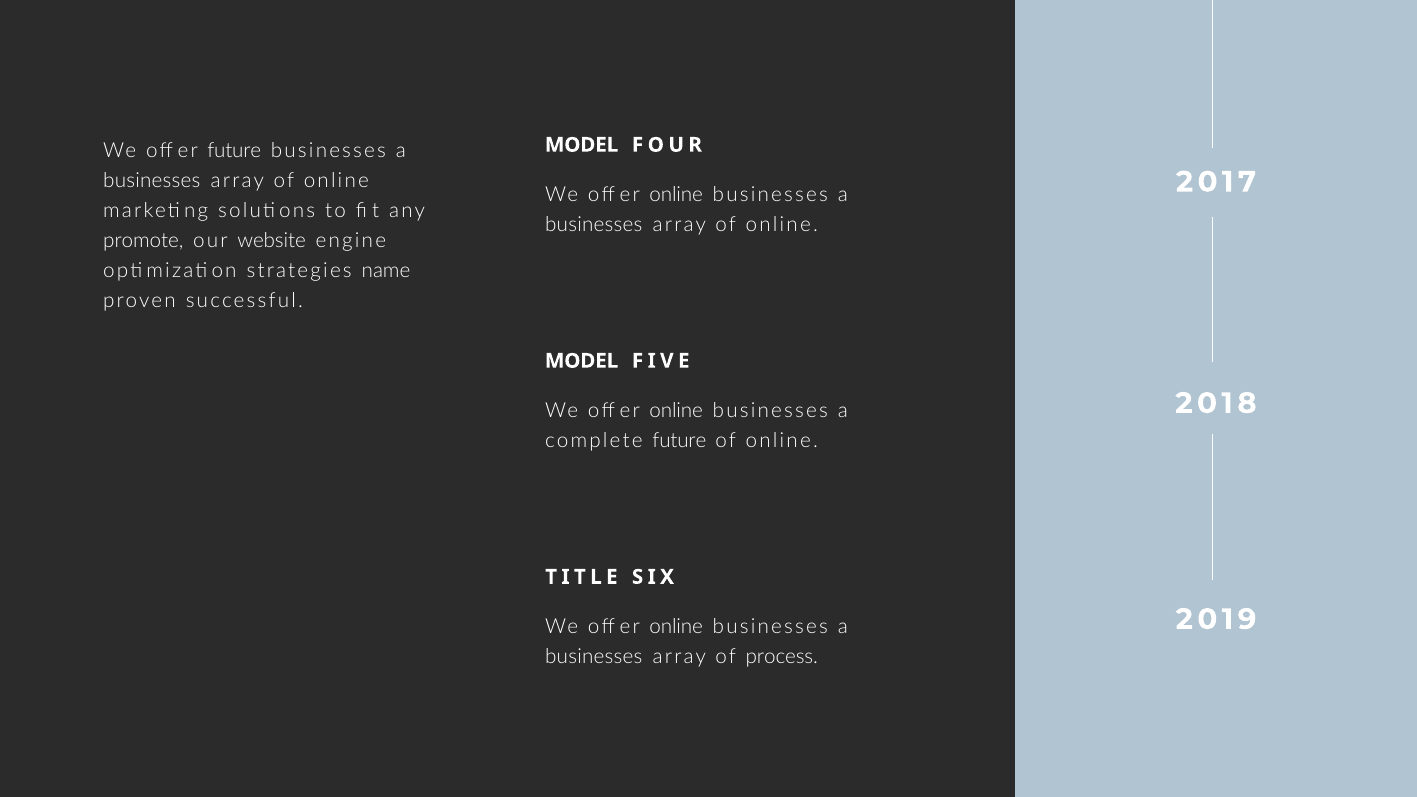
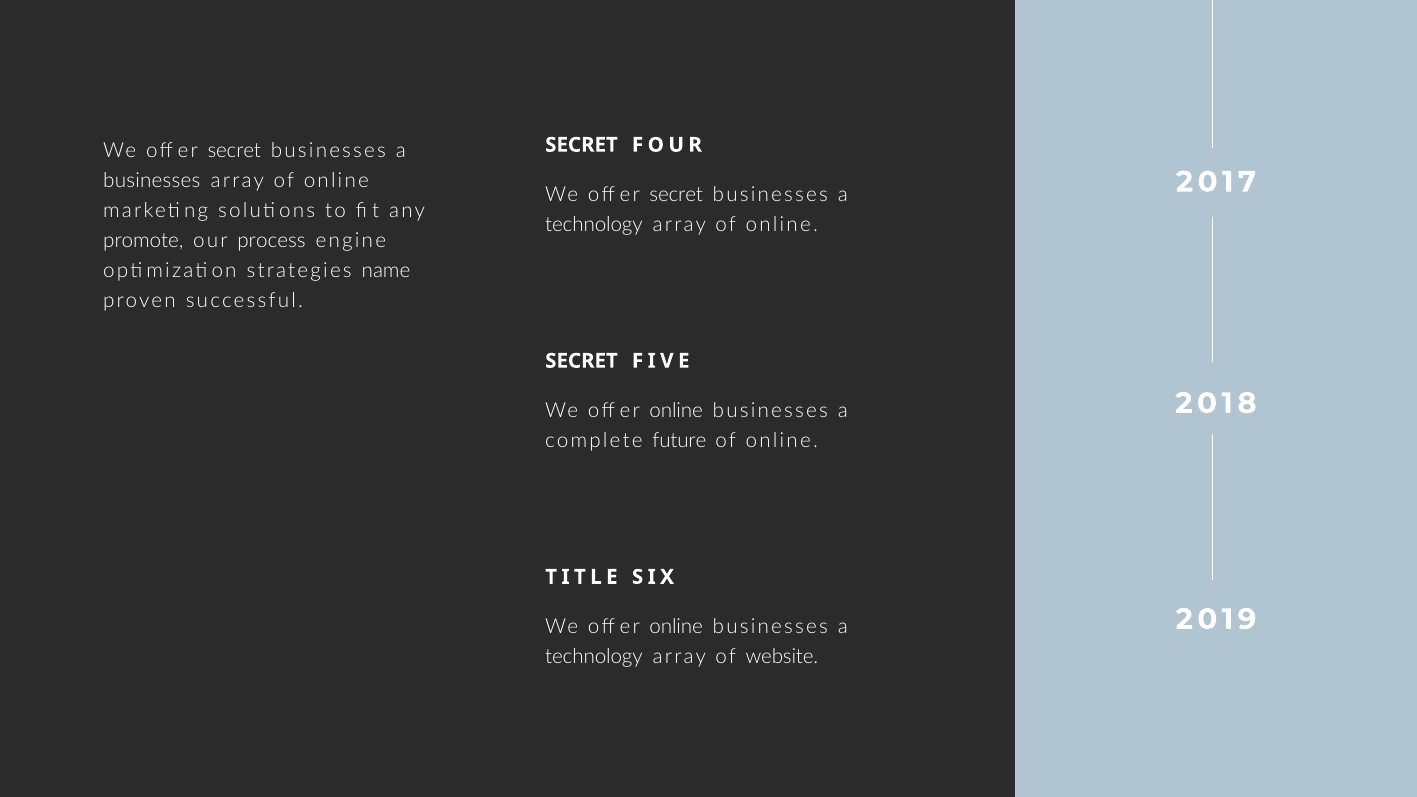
MODEL: MODEL -> SECRET (581, 145)
future: future -> secret (234, 150)
online: online -> secret (676, 195)
businesses: businesses -> technology (594, 225)
website: website -> process (272, 241)
MODEL: MODEL -> SECRET (581, 361)
businesses: businesses -> technology (594, 657)
process: process -> website (782, 657)
